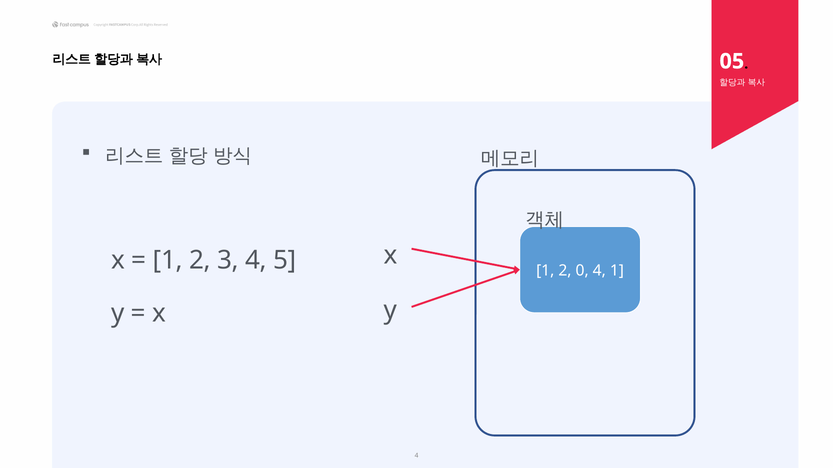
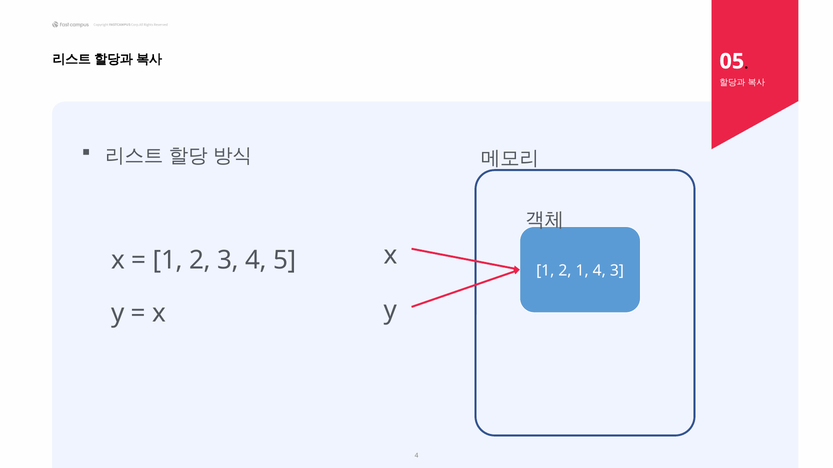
2 0: 0 -> 1 (582, 271)
4 1: 1 -> 3 (617, 271)
